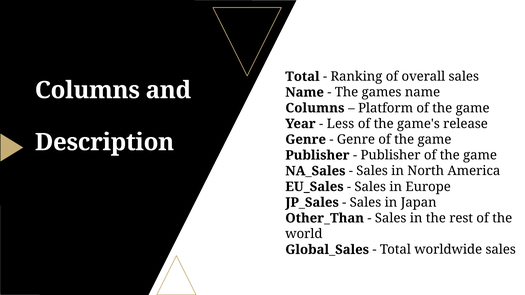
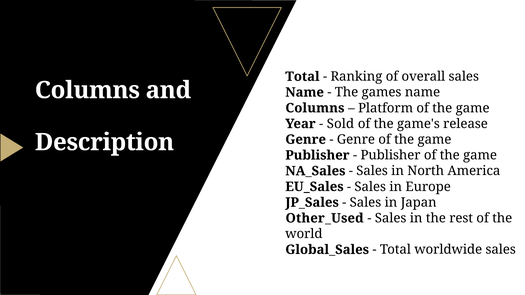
Less: Less -> Sold (340, 124)
Other_Than: Other_Than -> Other_Used (325, 218)
